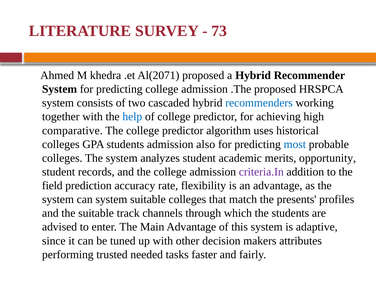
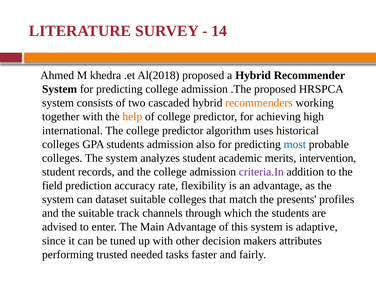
73: 73 -> 14 (219, 31)
Al(2071: Al(2071 -> Al(2018 (158, 75)
recommenders colour: blue -> orange (259, 103)
help colour: blue -> orange (132, 117)
comparative: comparative -> international (72, 130)
opportunity: opportunity -> intervention (328, 158)
can system: system -> dataset (111, 199)
